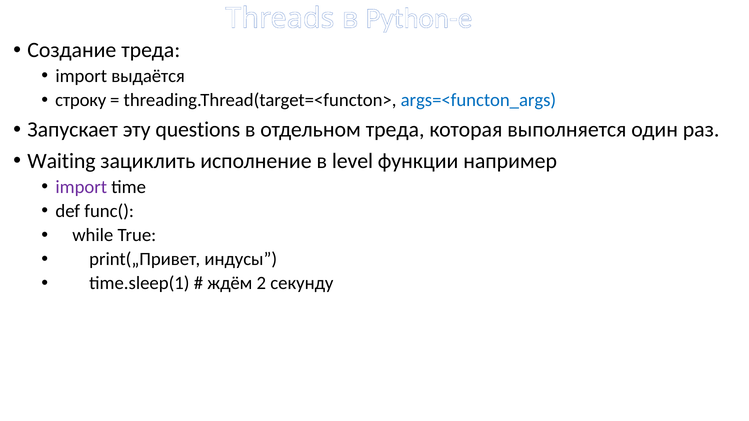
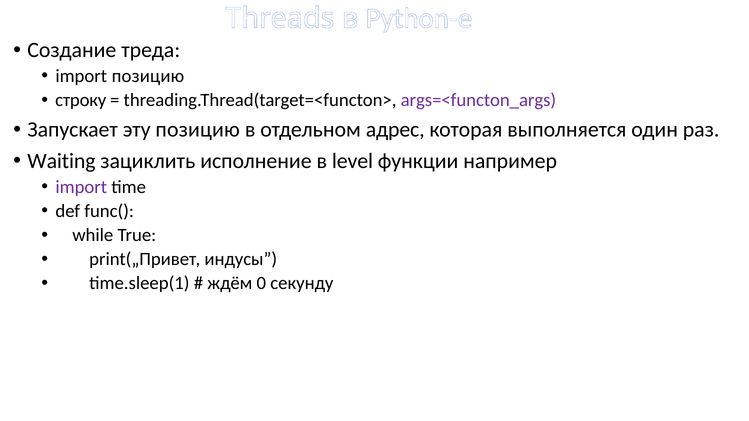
import выдаётся: выдаётся -> позицию (148, 76)
args=<functon_args colour: blue -> purple (478, 100)
эту questions: questions -> позицию (198, 130)
отдельном треда: треда -> адрес (395, 130)
2: 2 -> 0 (261, 284)
